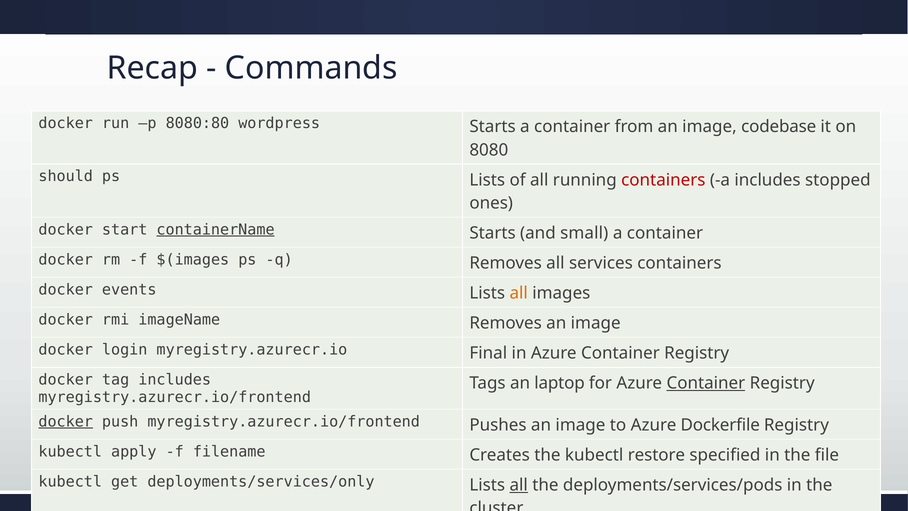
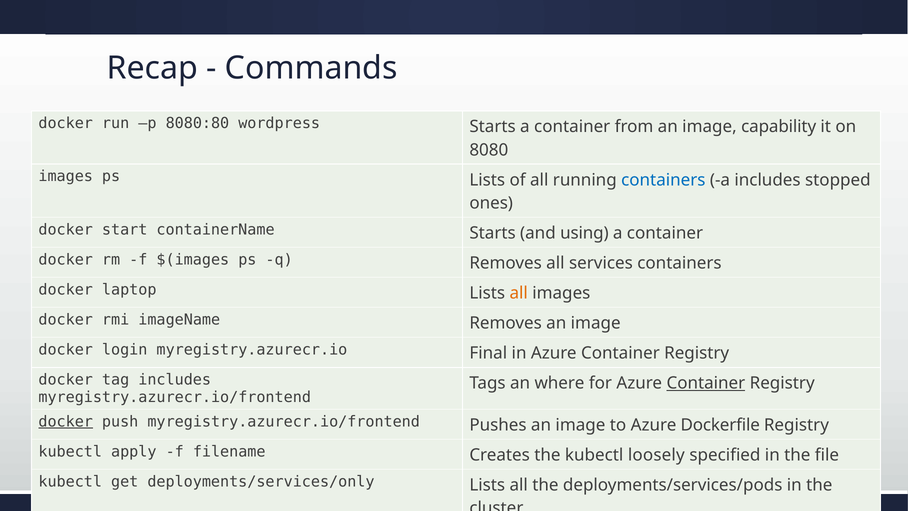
codebase: codebase -> capability (779, 127)
should: should -> images (66, 176)
containers colour: red -> blue (663, 180)
containerName underline: present -> none (216, 230)
small: small -> using (584, 233)
events: events -> laptop (129, 290)
laptop: laptop -> where (559, 383)
restore: restore -> loosely (656, 455)
all underline: present -> none (519, 485)
